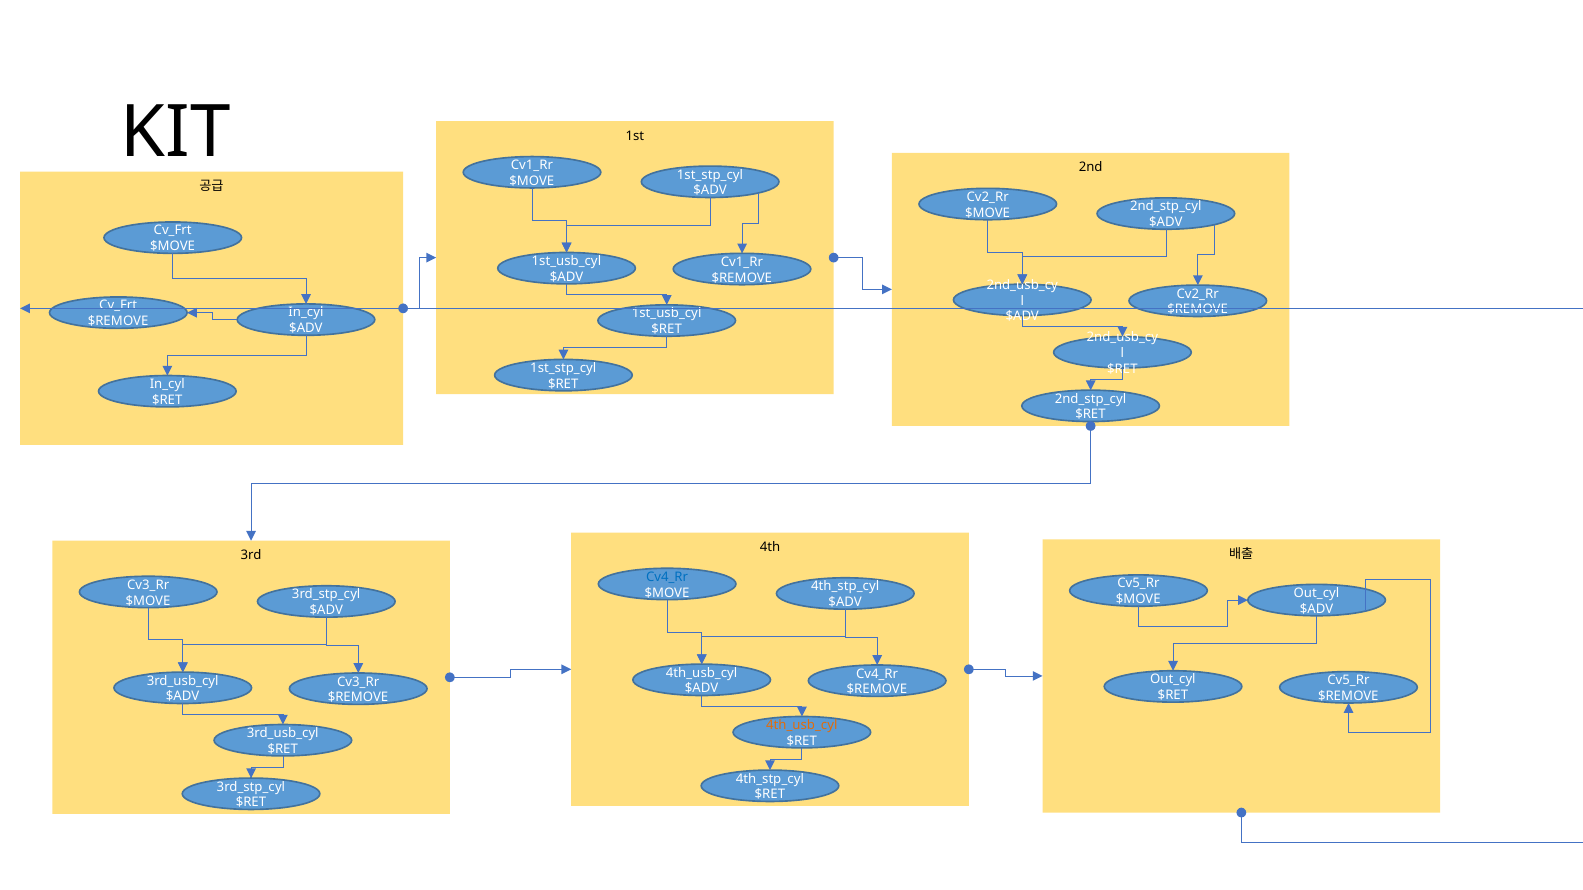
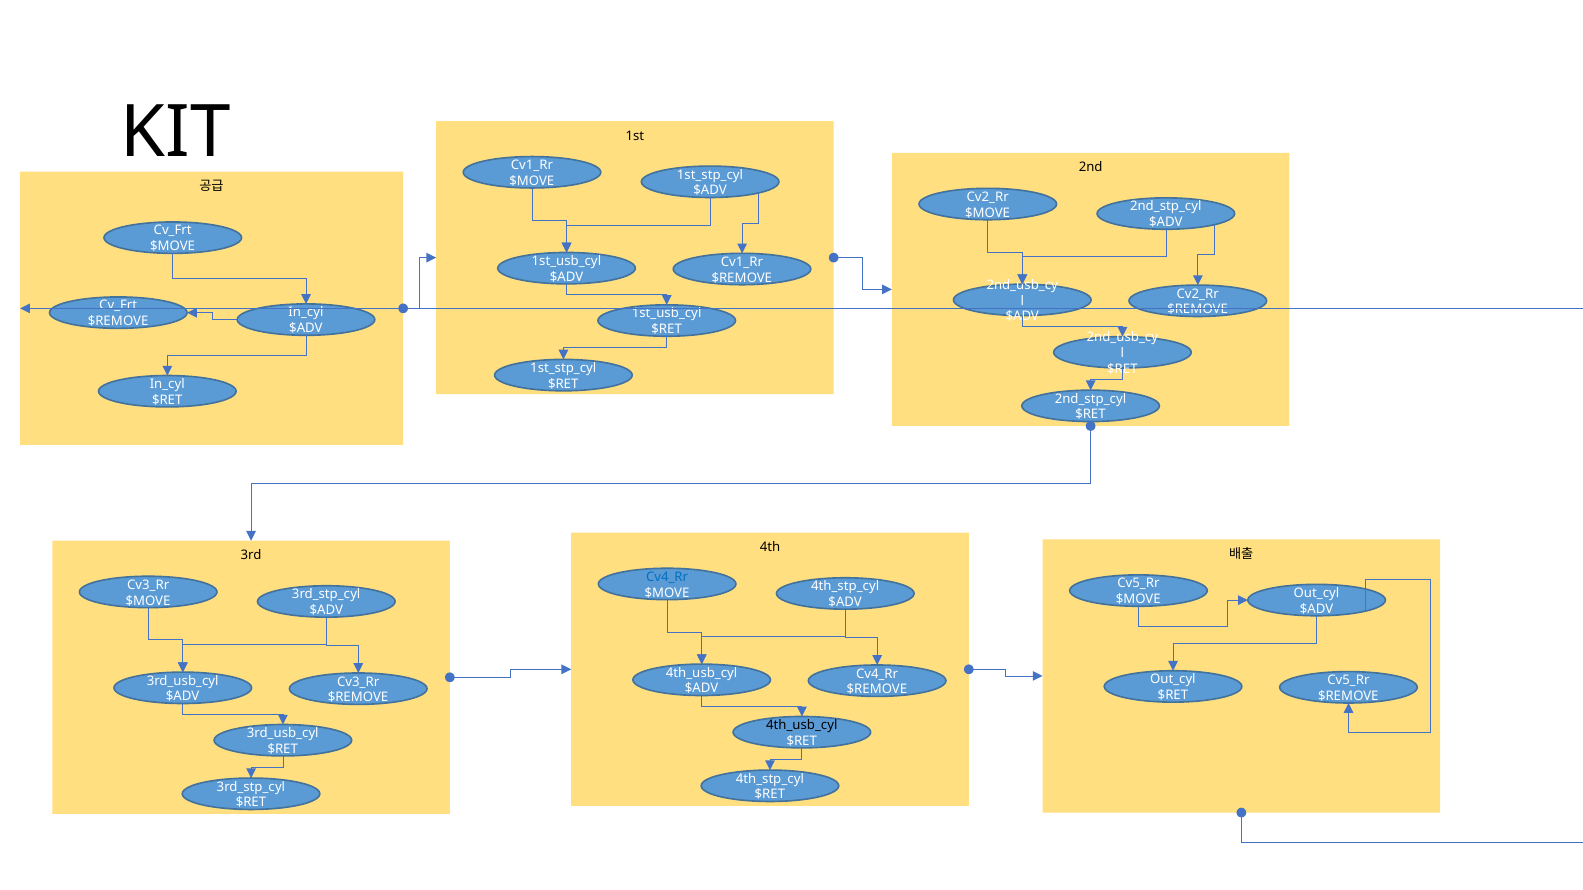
4th_usb_cyl colour: orange -> black (802, 726)
